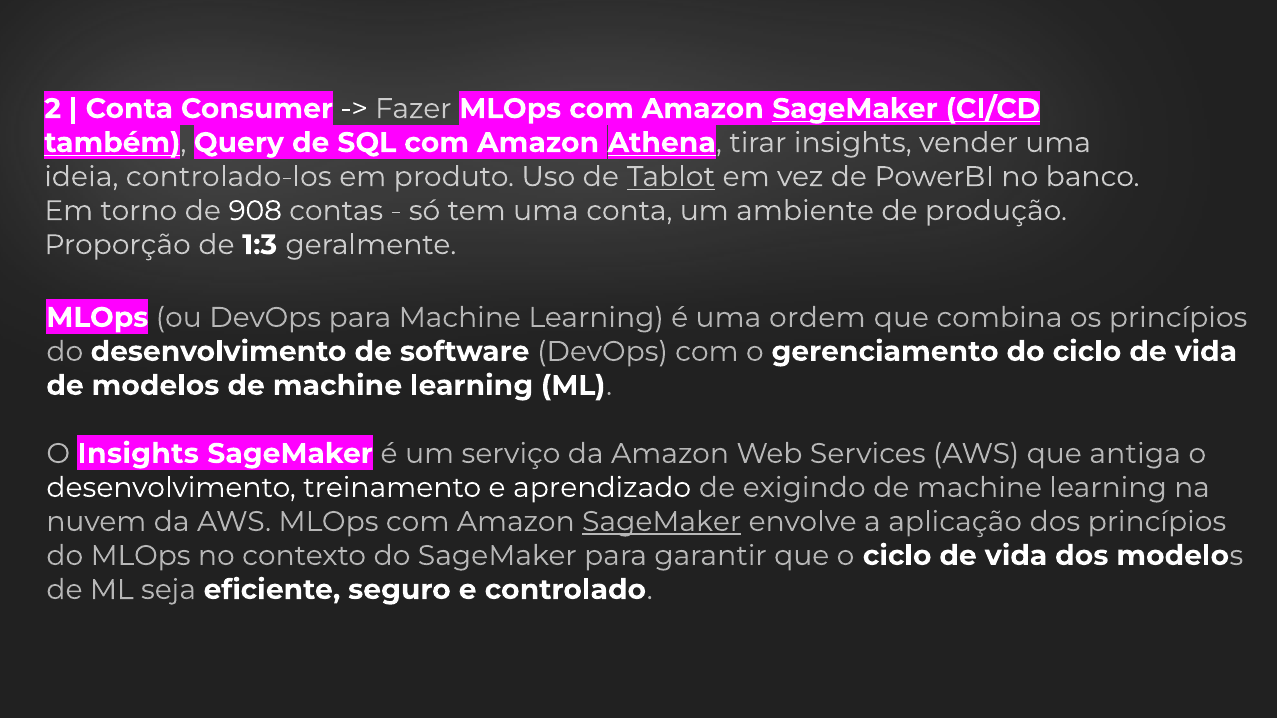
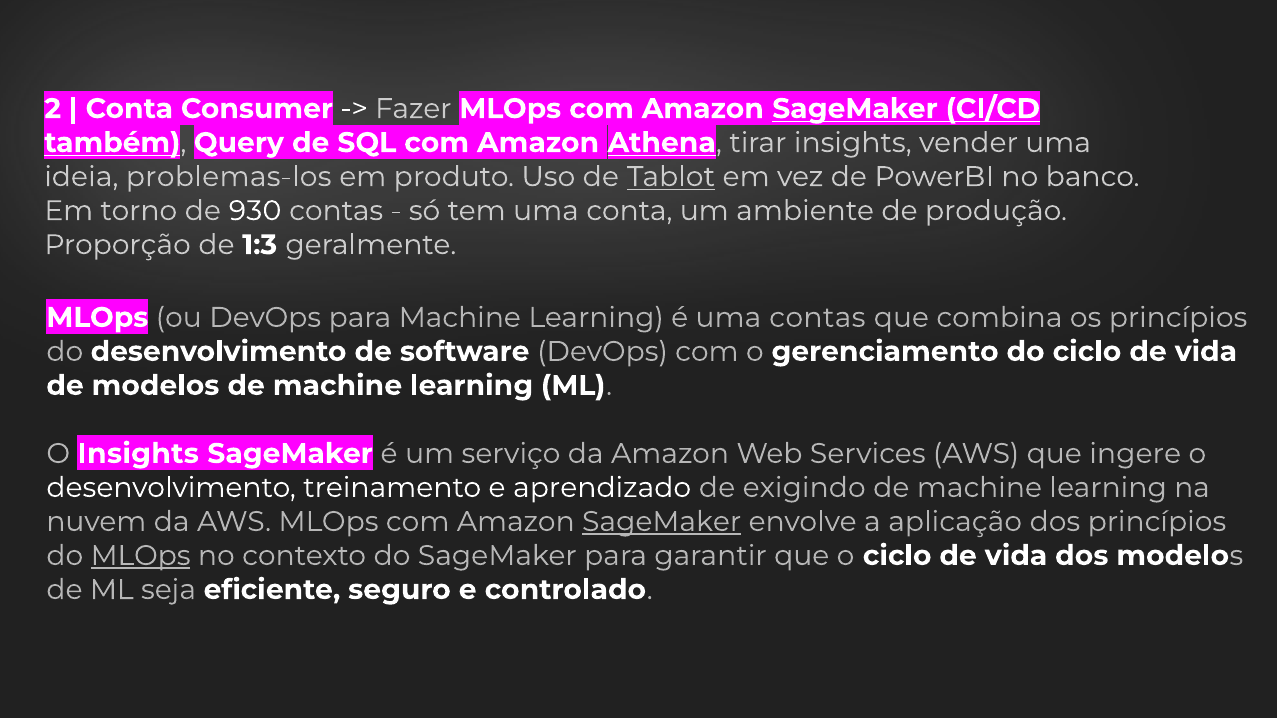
controlado-los: controlado-los -> problemas-los (229, 177)
908: 908 -> 930 (255, 211)
uma ordem: ordem -> contas (817, 318)
antiga: antiga -> ingere (1135, 454)
MLOps underline: none -> present (141, 556)
